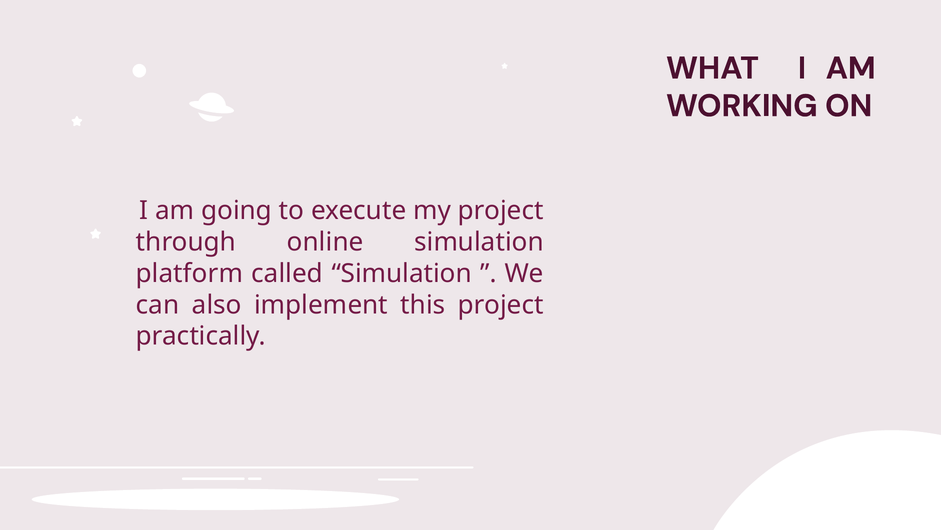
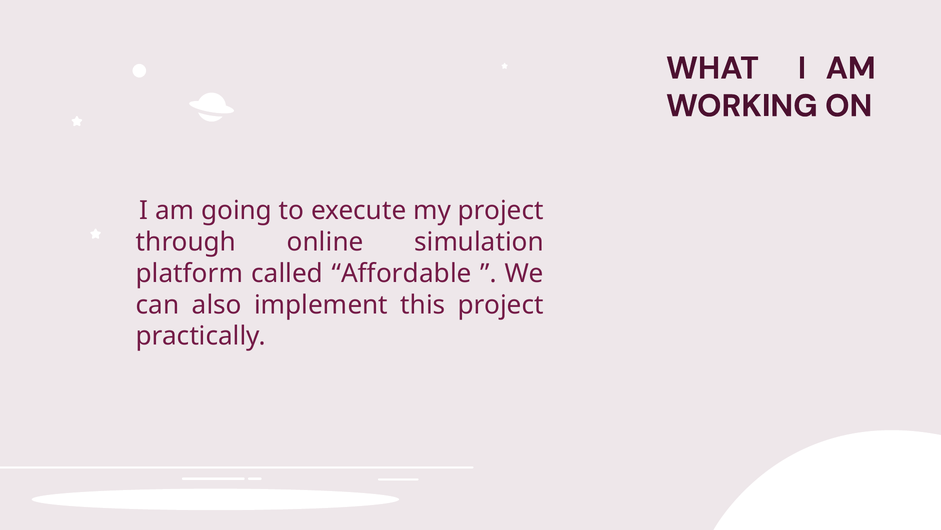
called Simulation: Simulation -> Affordable (402, 273)
